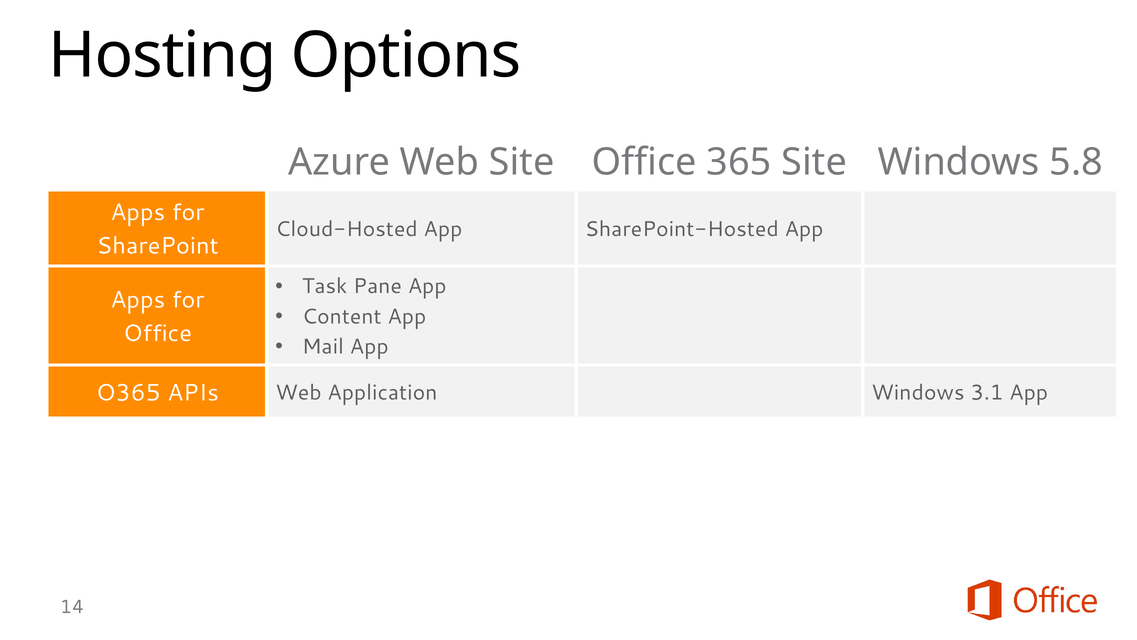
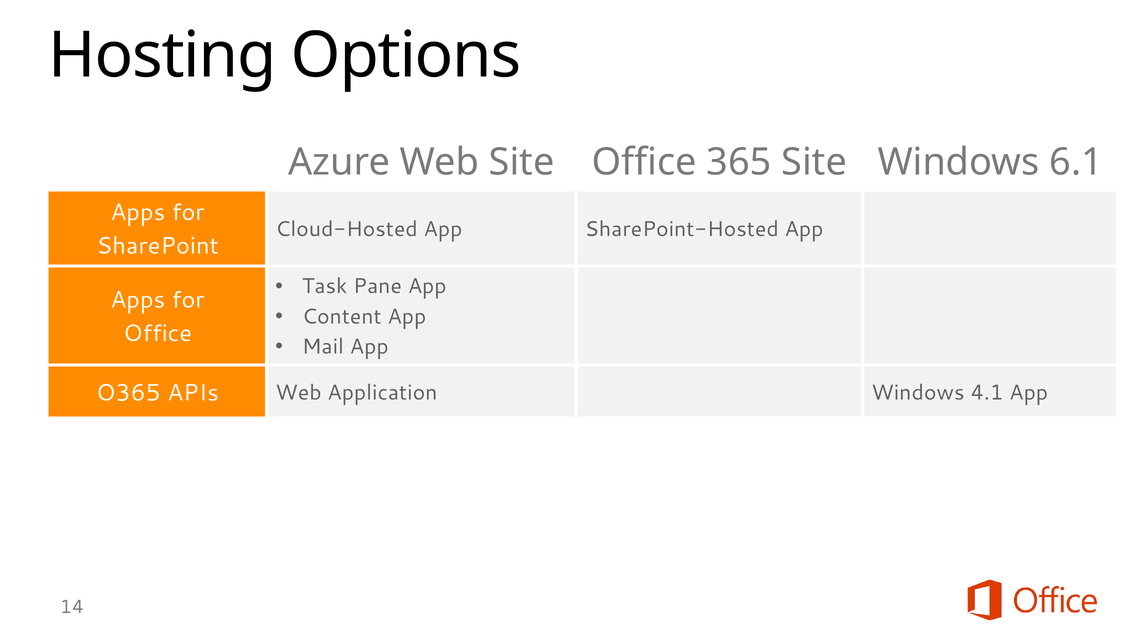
5.8: 5.8 -> 6.1 (1076, 162)
3.1: 3.1 -> 4.1 (987, 393)
